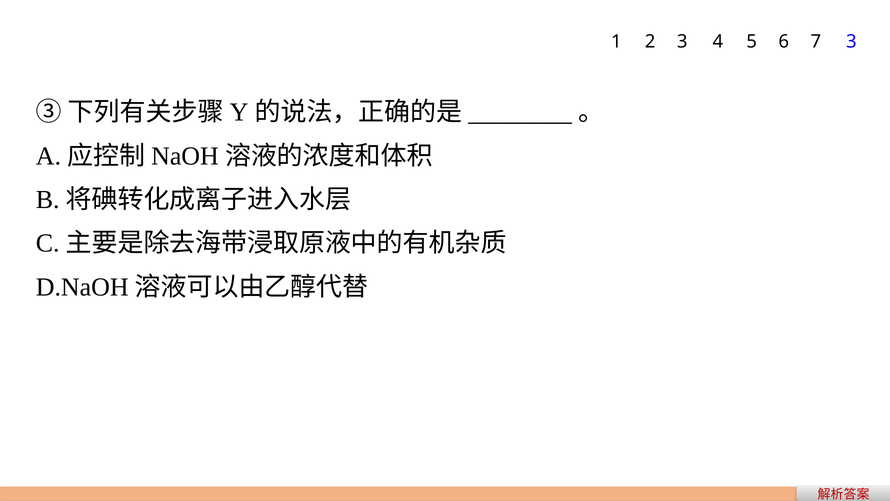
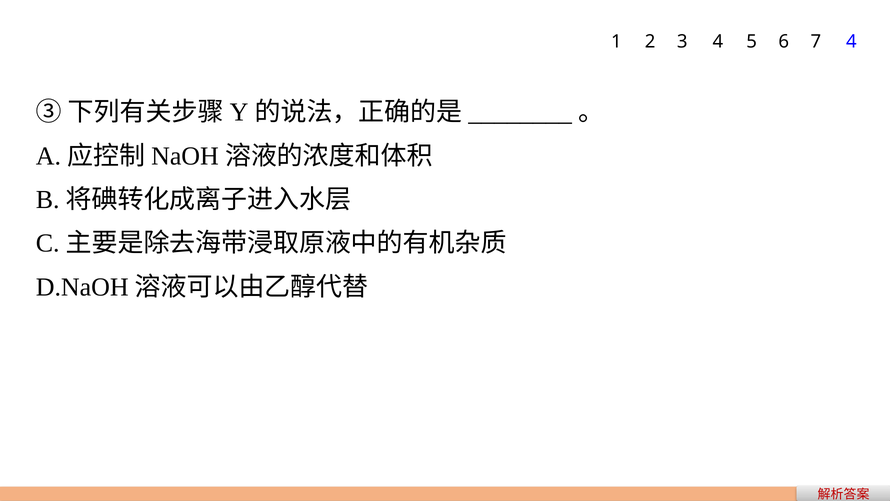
7 3: 3 -> 4 (851, 41)
